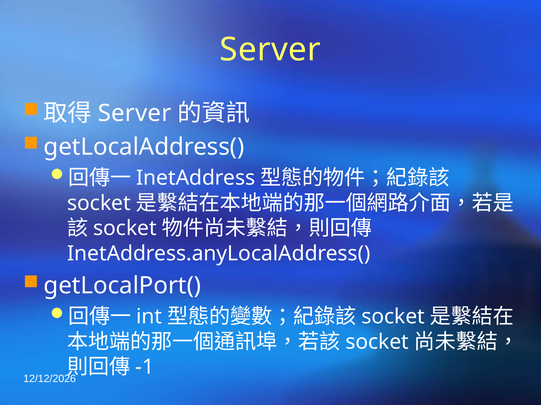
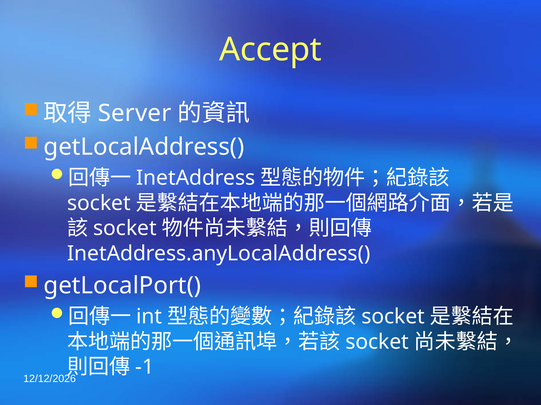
Server: Server -> Accept (271, 50)
